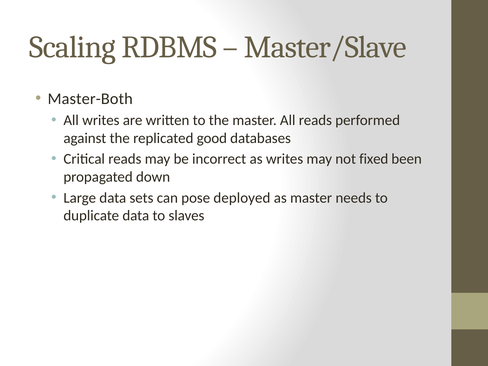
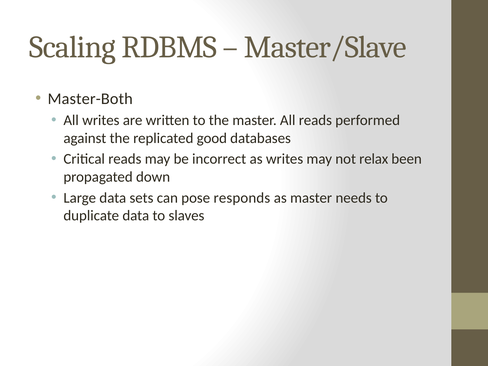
fixed: fixed -> relax (374, 159)
deployed: deployed -> responds (242, 198)
